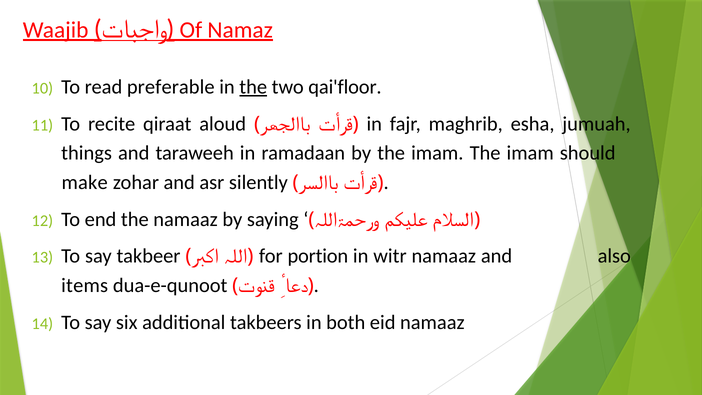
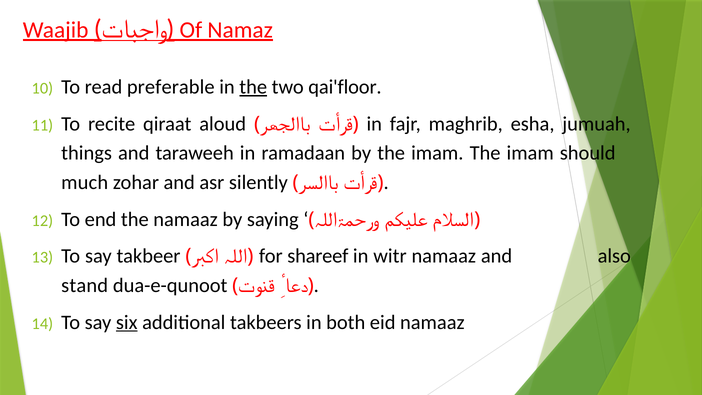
make: make -> much (85, 183)
portion: portion -> shareef (318, 256)
items: items -> stand (85, 285)
six underline: none -> present (127, 322)
